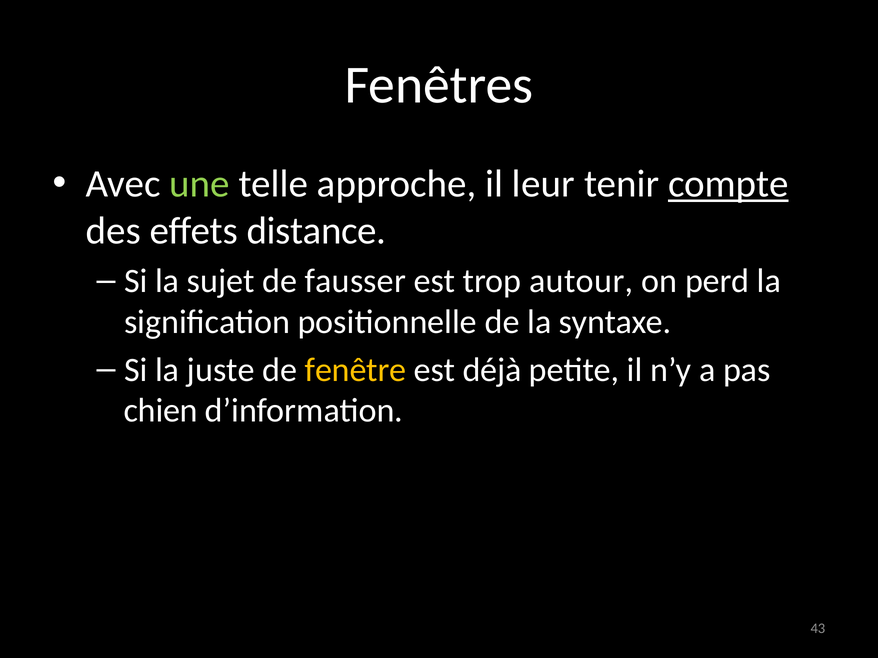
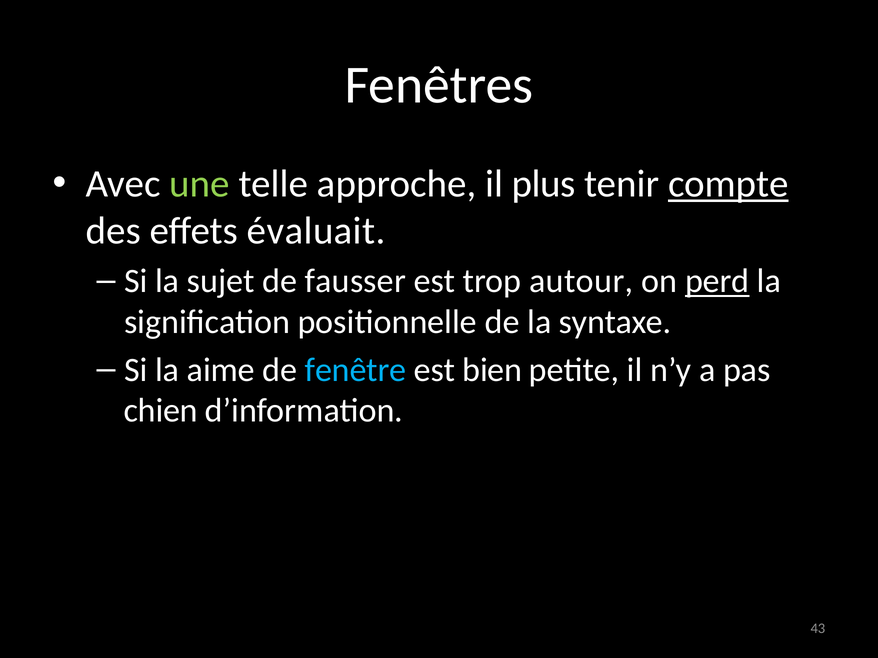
leur: leur -> plus (544, 184)
distance: distance -> évaluait (316, 231)
perd underline: none -> present (717, 281)
juste: juste -> aime (221, 370)
fenêtre colour: yellow -> light blue (356, 370)
déjà: déjà -> bien (492, 370)
